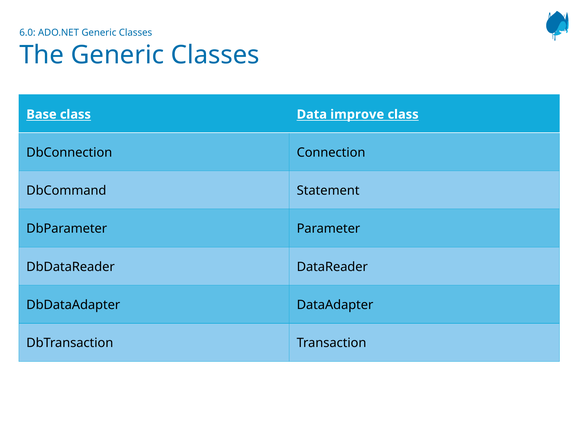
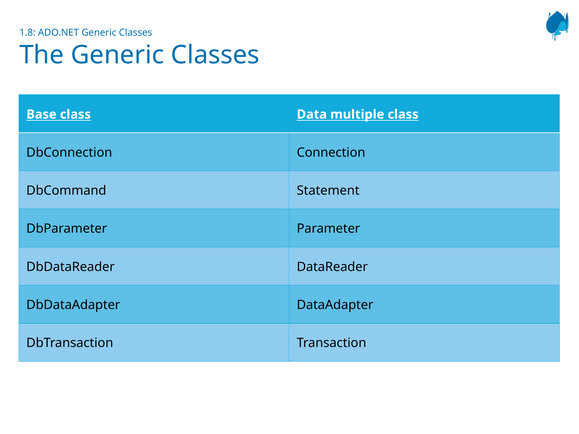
6.0: 6.0 -> 1.8 (27, 33)
improve: improve -> multiple (357, 114)
